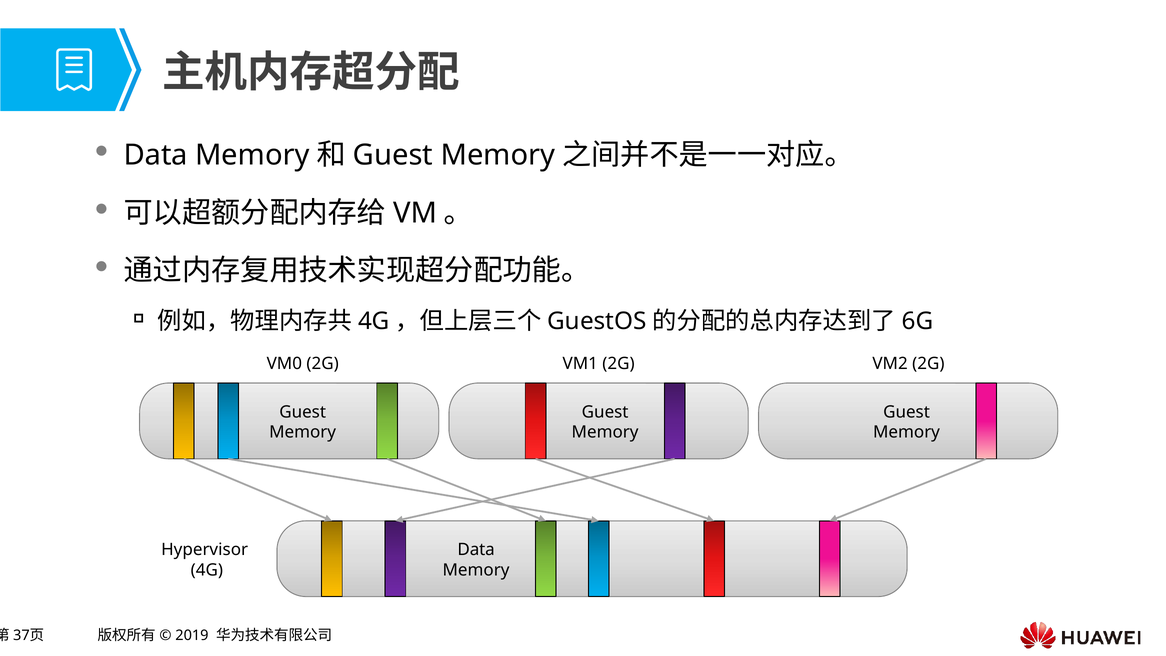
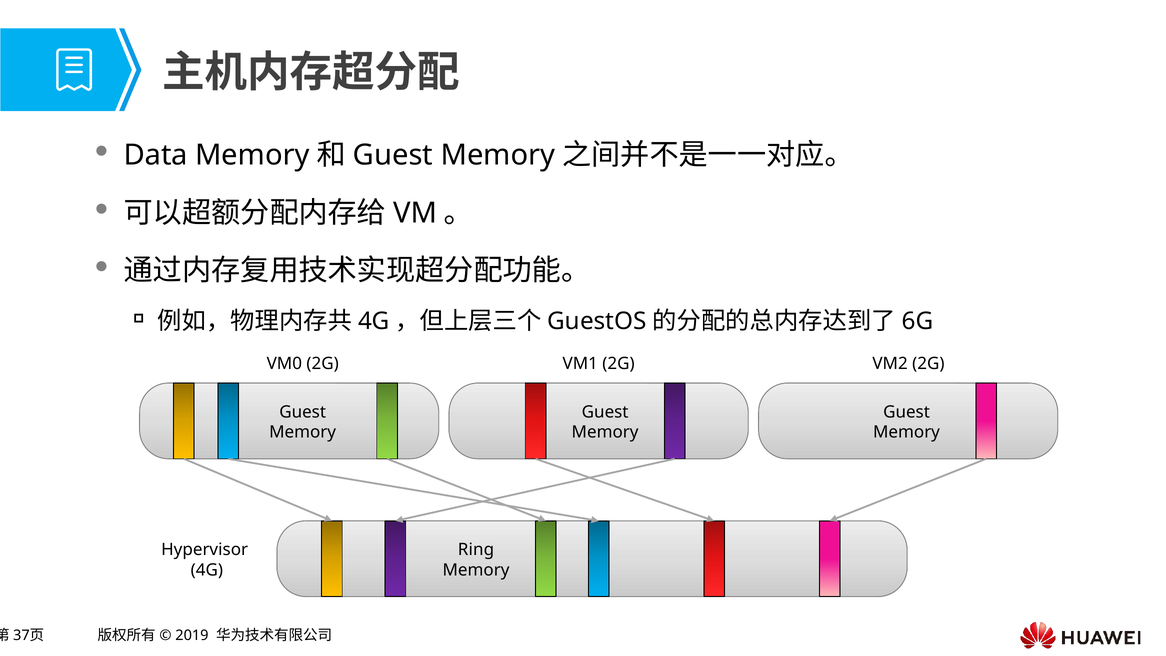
Data: Data -> Ring (476, 549)
